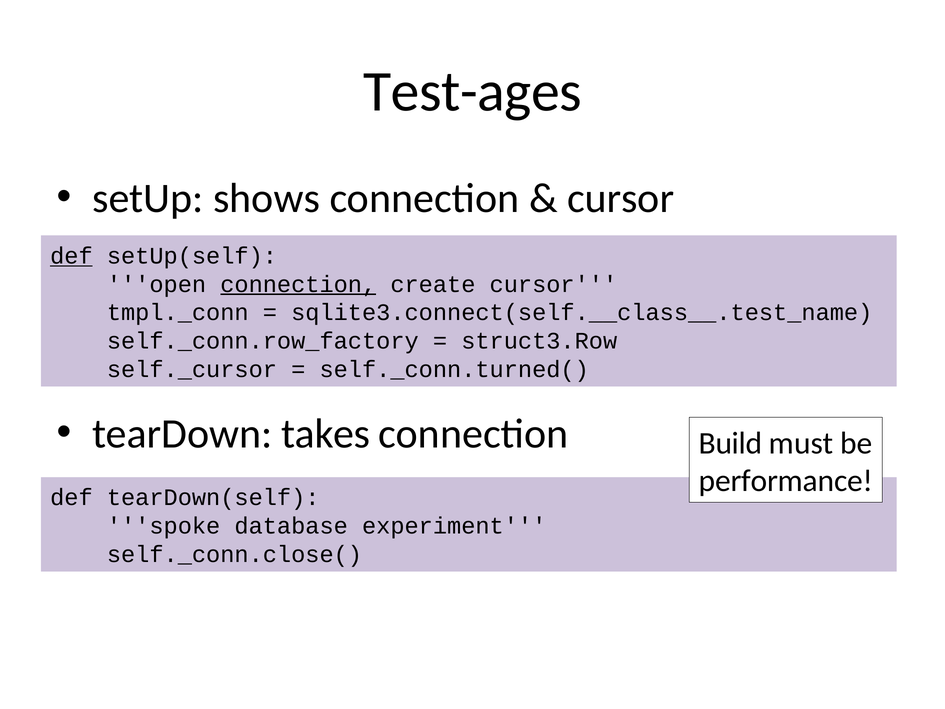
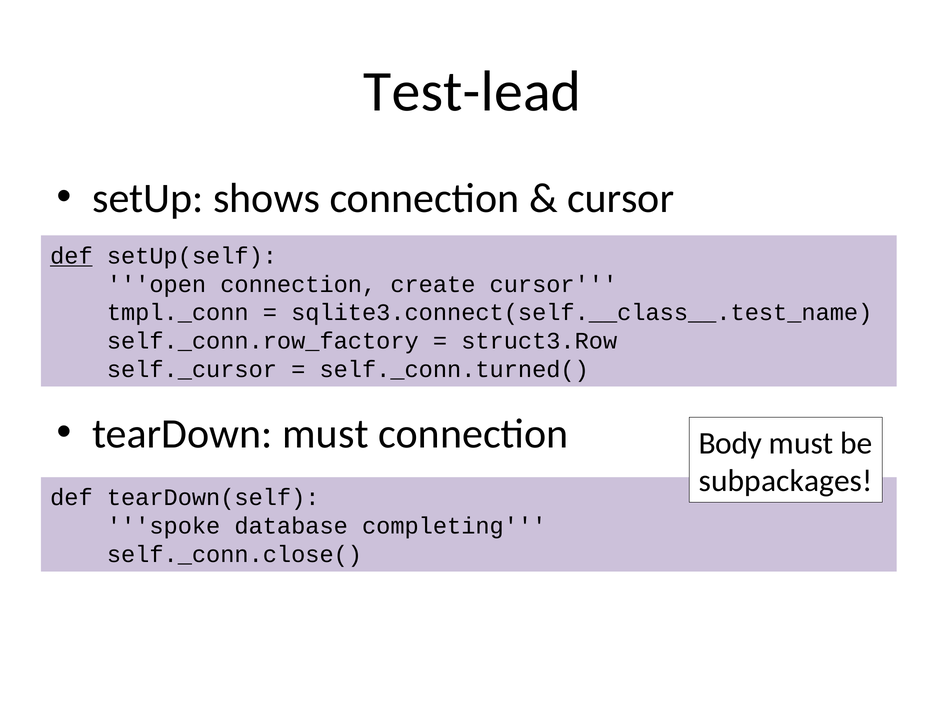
Test-ages: Test-ages -> Test-lead (472, 91)
connection underline: present -> none (298, 284)
tearDown takes: takes -> must (325, 434)
Build: Build -> Body (730, 443)
performance: performance -> subpackages (786, 481)
experiment: experiment -> completing (454, 526)
